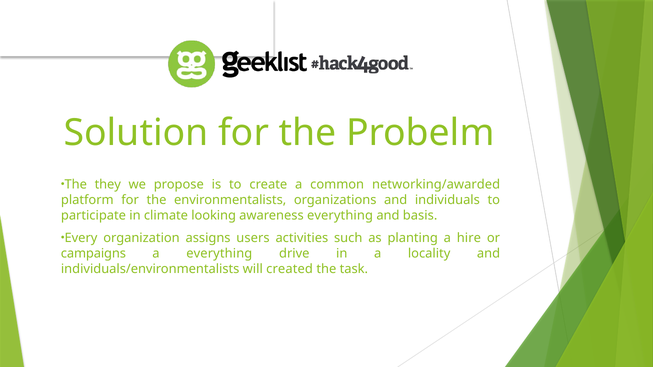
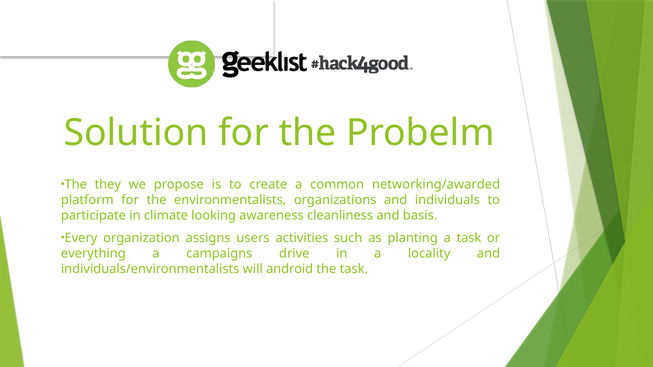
awareness everything: everything -> cleanliness (340, 216)
a hire: hire -> task (469, 238)
campaigns: campaigns -> everything (93, 254)
a everything: everything -> campaigns (219, 254)
created: created -> android (290, 269)
